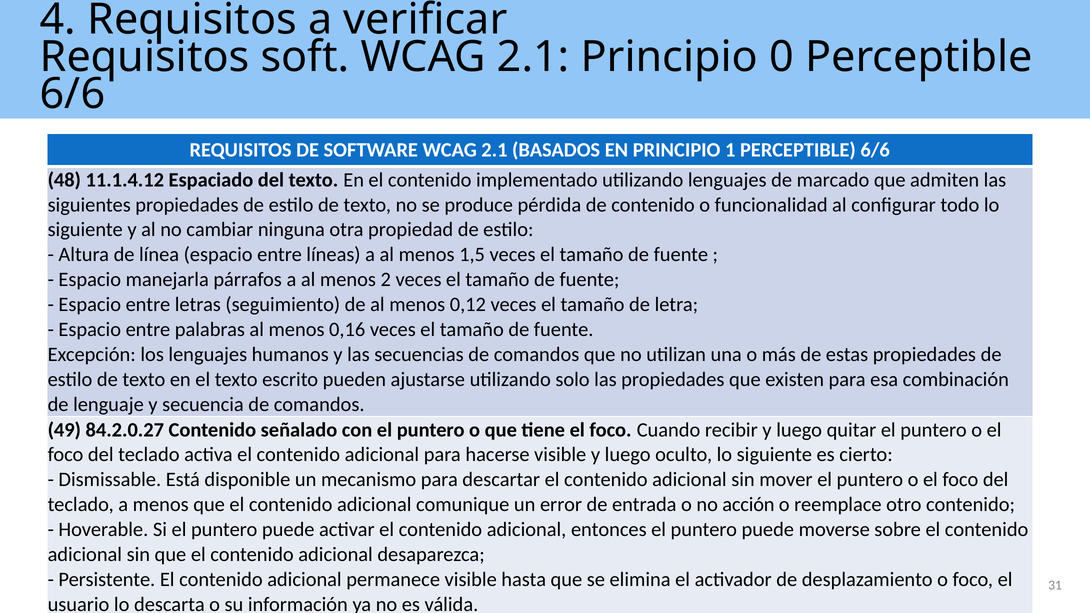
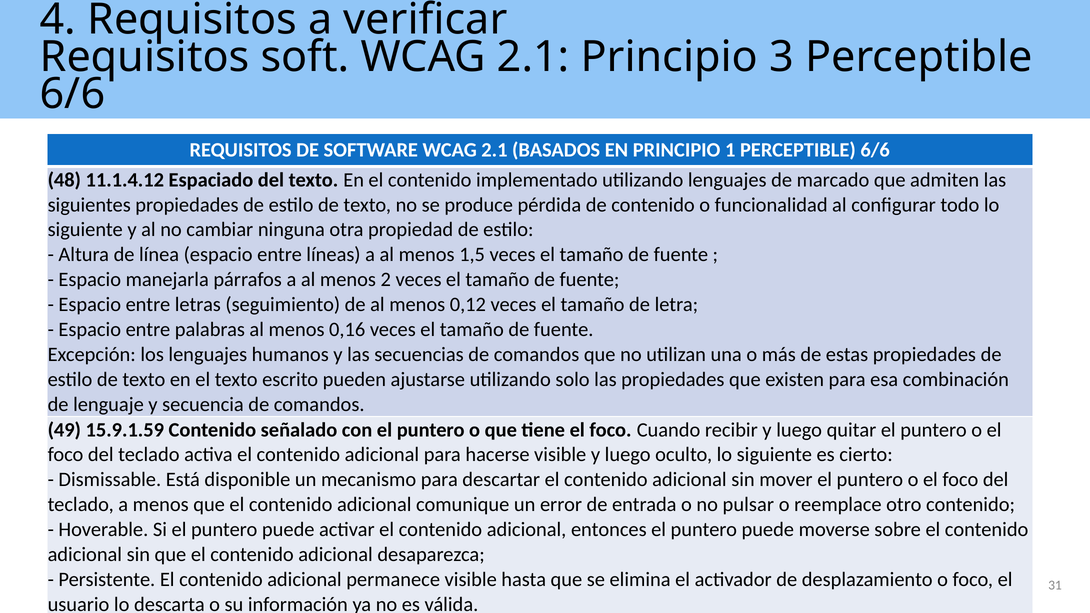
0: 0 -> 3 (781, 57)
84.2.0.27: 84.2.0.27 -> 15.9.1.59 (125, 430)
acción: acción -> pulsar (748, 505)
